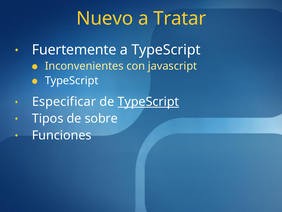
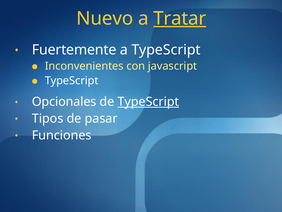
Tratar underline: none -> present (180, 18)
Especificar: Especificar -> Opcionales (64, 102)
sobre: sobre -> pasar (101, 118)
